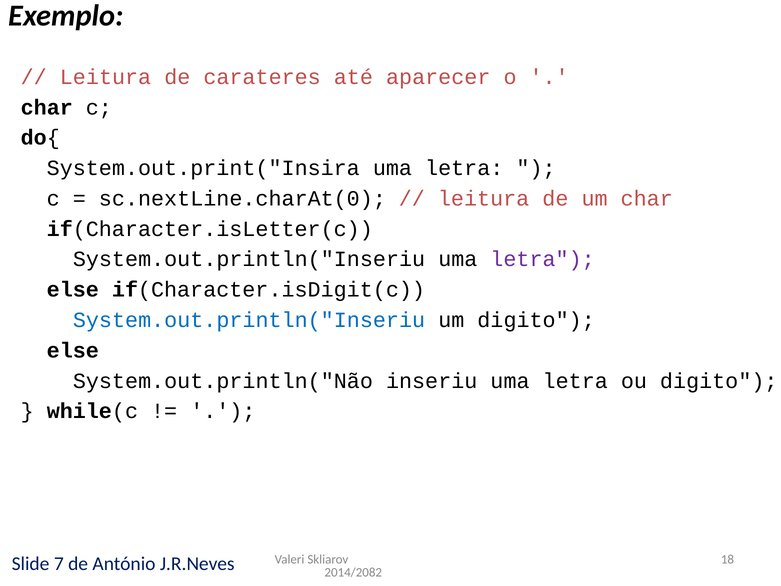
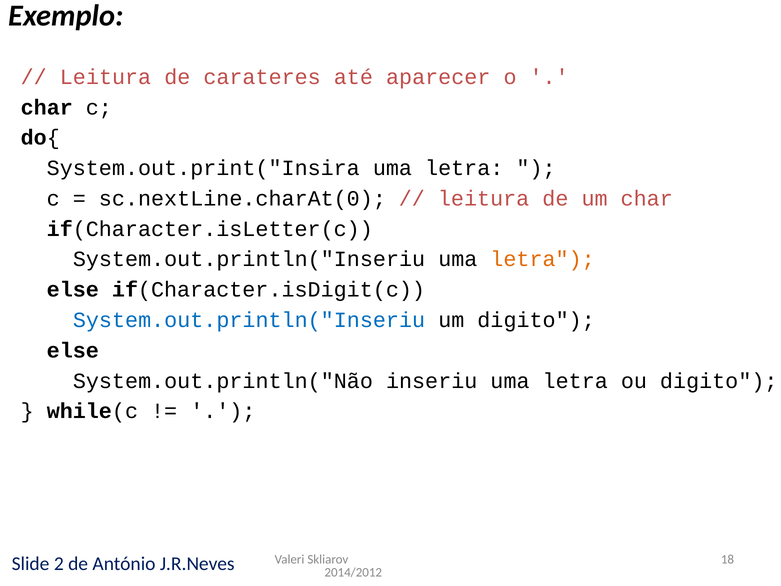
letra colour: purple -> orange (543, 259)
7: 7 -> 2 (59, 564)
2014/2082: 2014/2082 -> 2014/2012 (353, 572)
